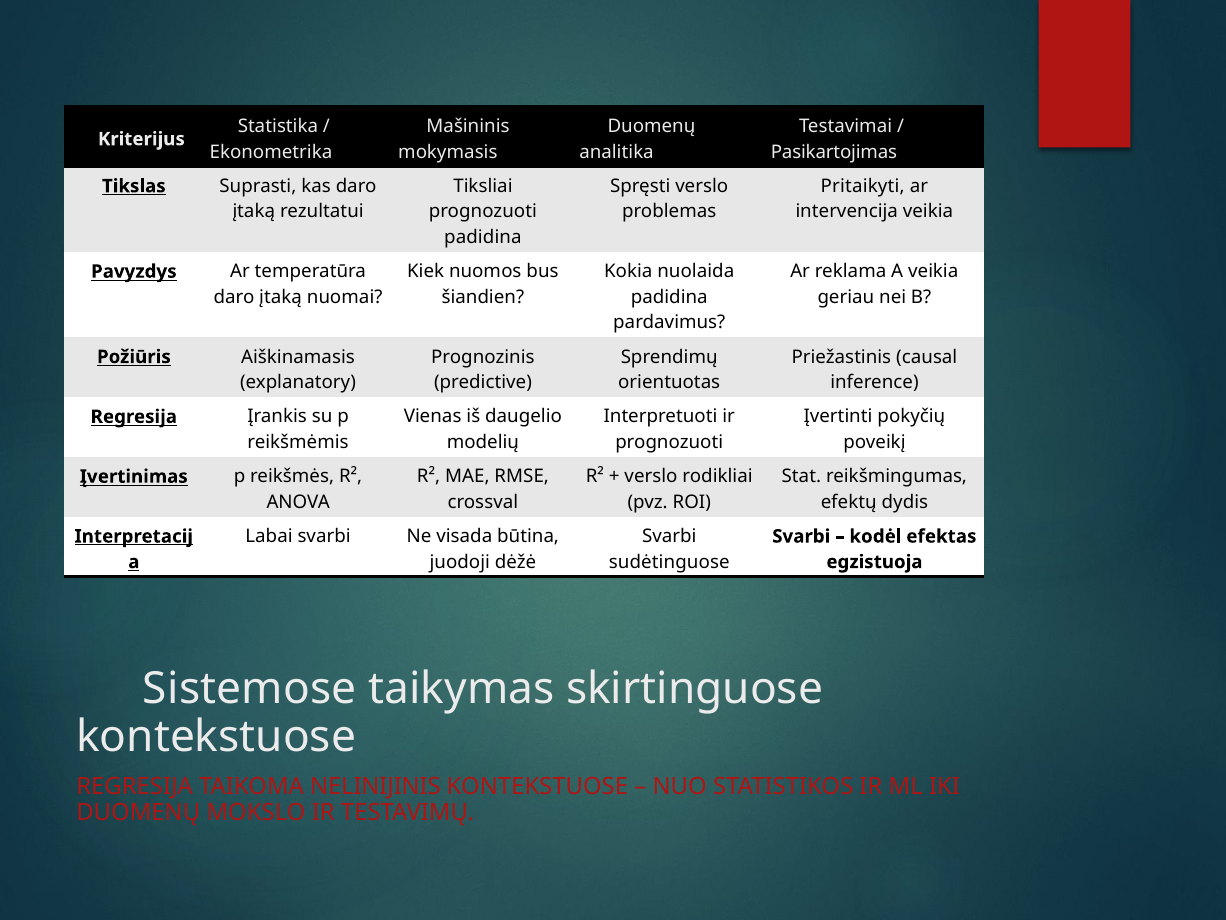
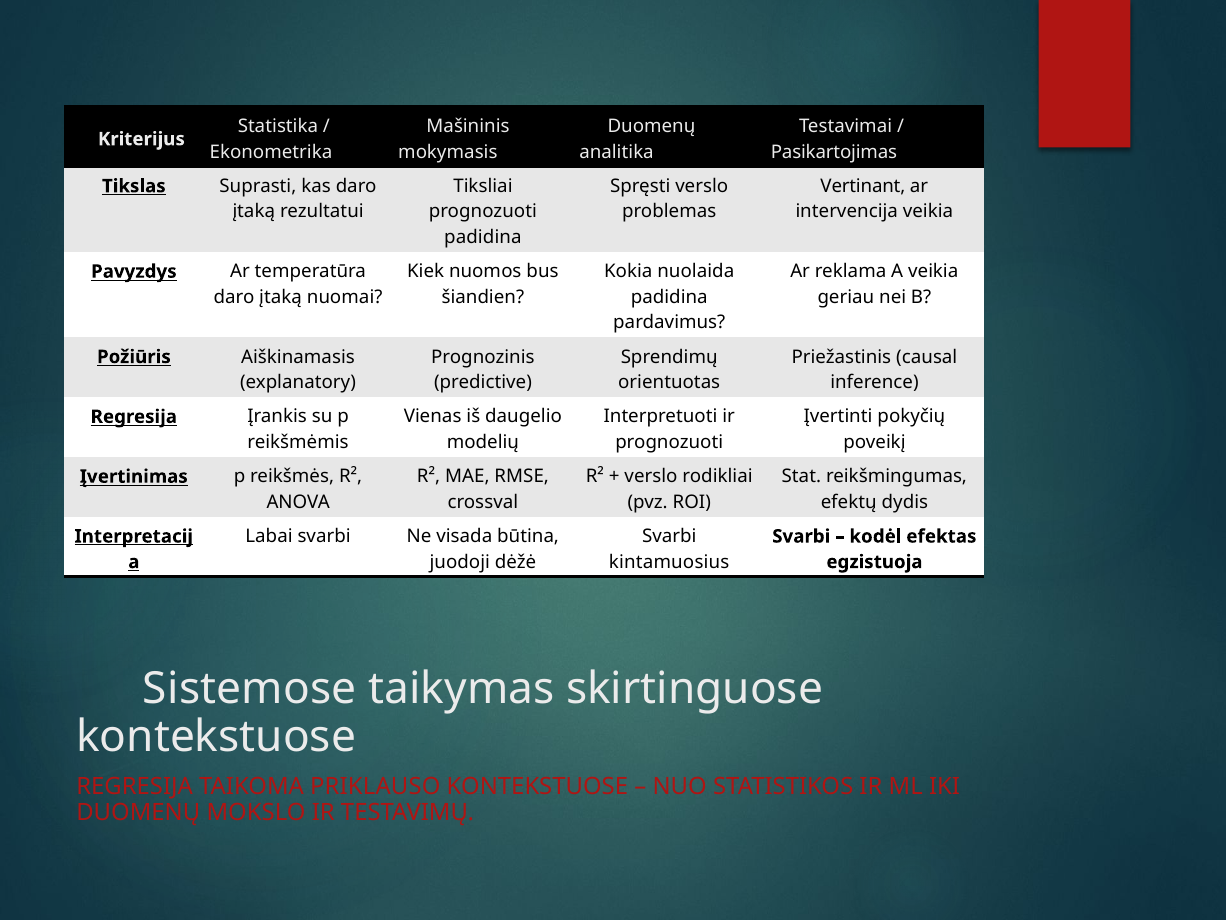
Pritaikyti: Pritaikyti -> Vertinant (863, 186)
sudėtinguose: sudėtinguose -> kintamuosius (669, 562)
NELINIJINIS: NELINIJINIS -> PRIKLAUSO (375, 786)
